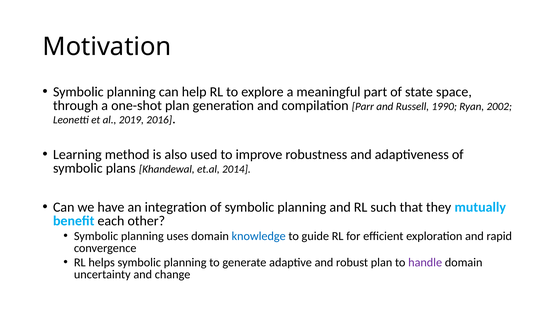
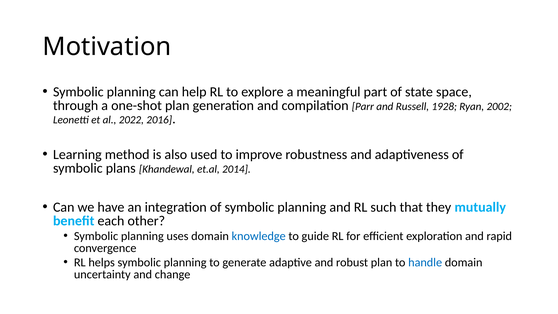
1990: 1990 -> 1928 (444, 106)
2019: 2019 -> 2022 (131, 120)
handle colour: purple -> blue (425, 262)
